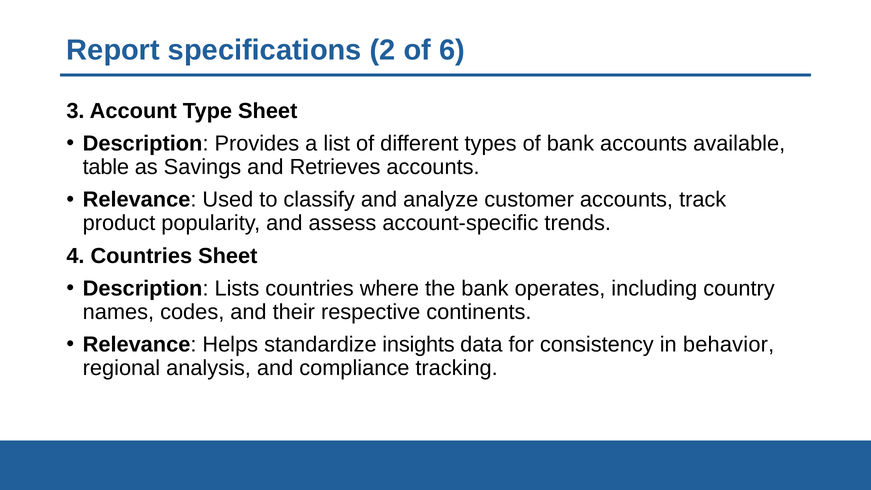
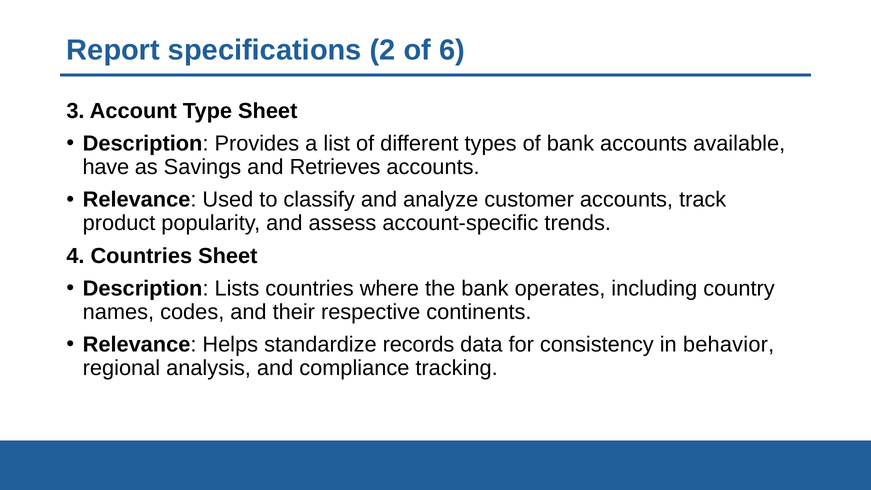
table: table -> have (106, 167)
insights: insights -> records (418, 344)
